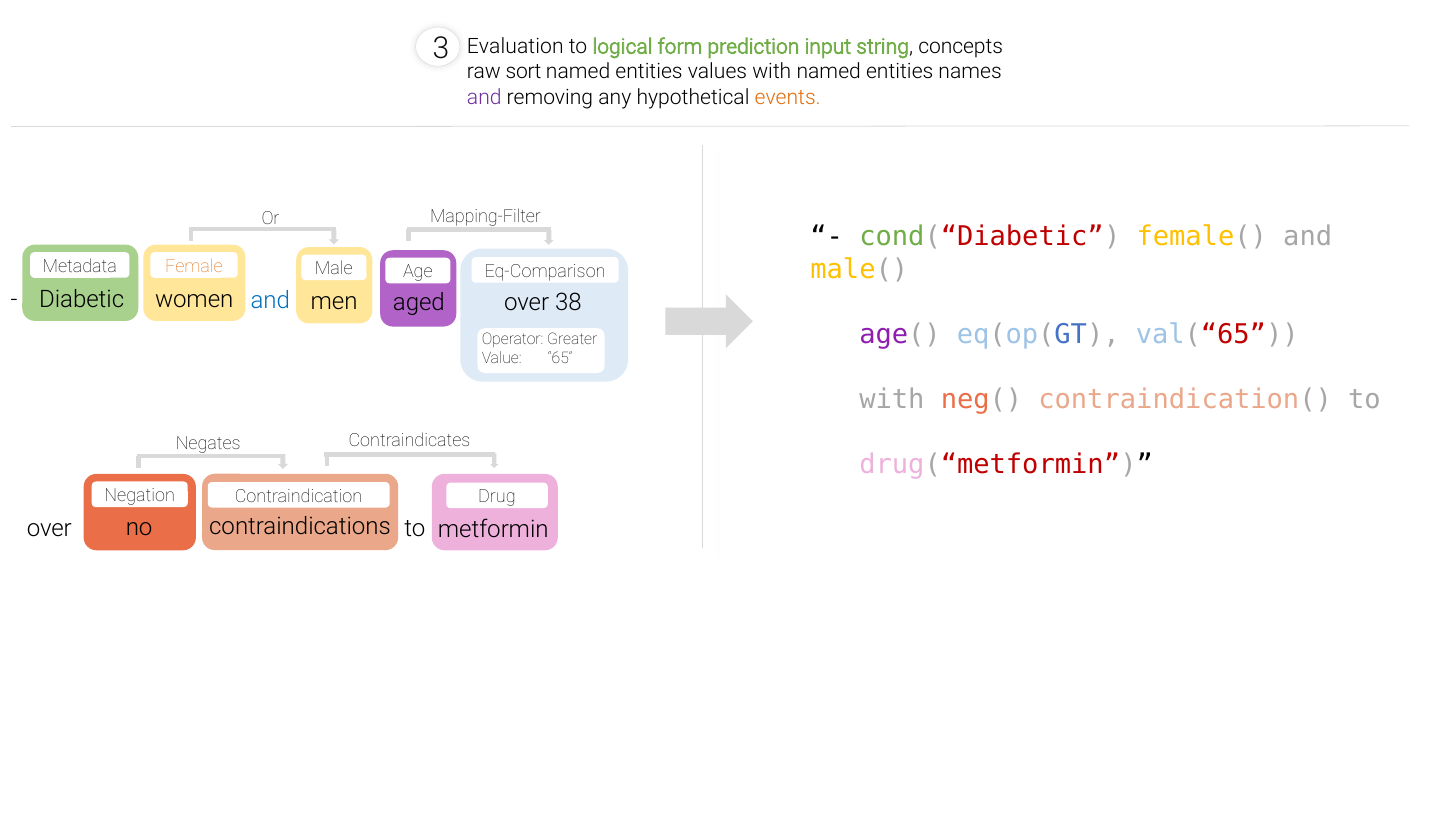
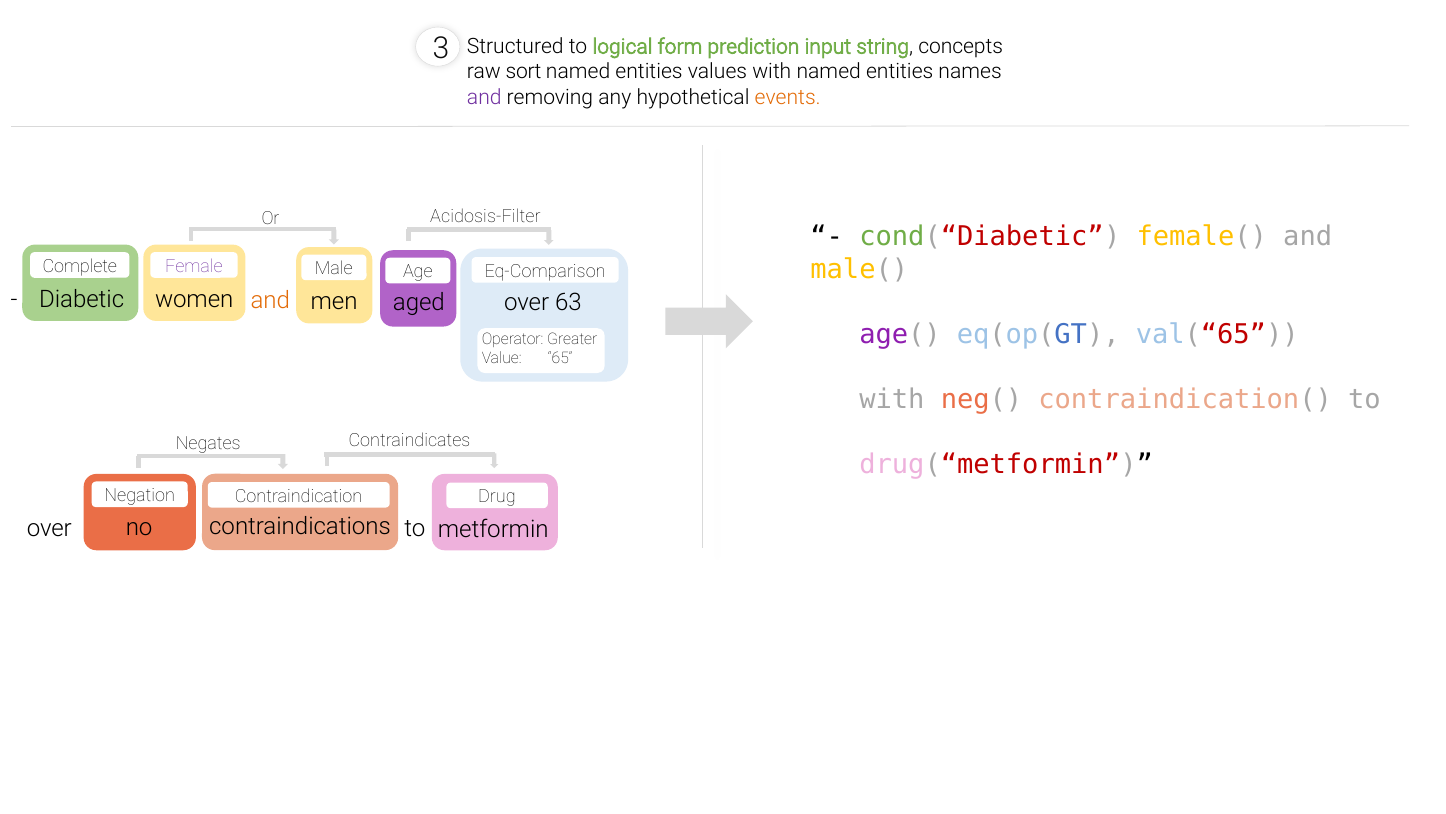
Evaluation: Evaluation -> Structured (515, 47)
Mapping-Filter: Mapping-Filter -> Acidosis-Filter (485, 216)
Metadata: Metadata -> Complete (80, 266)
Female colour: orange -> purple (194, 266)
and colour: blue -> orange (270, 301)
38: 38 -> 63 (568, 303)
